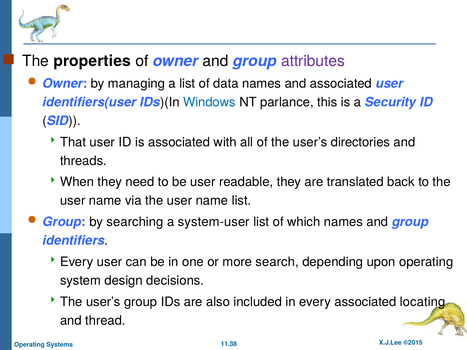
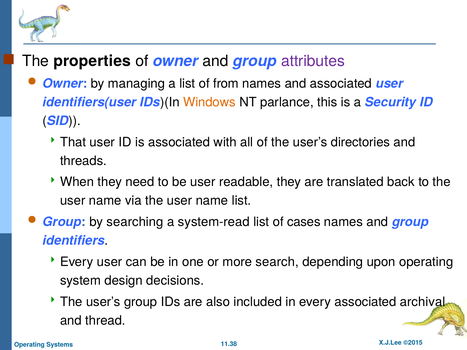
data: data -> from (226, 84)
Windows colour: blue -> orange (209, 102)
system-user: system-user -> system-read (214, 222)
which: which -> cases (304, 222)
locating: locating -> archival (423, 302)
